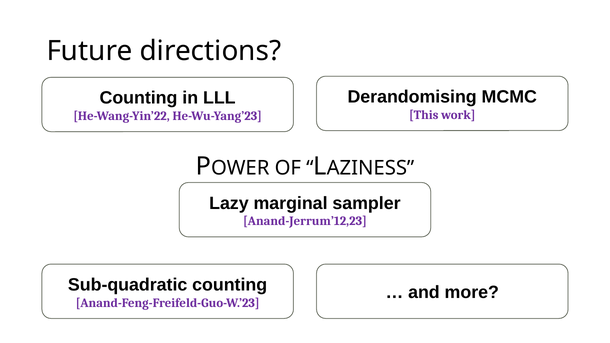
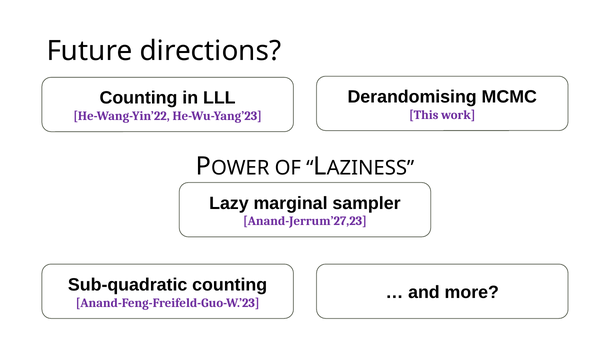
Anand-Jerrum’12,23: Anand-Jerrum’12,23 -> Anand-Jerrum’27,23 (305, 221)
